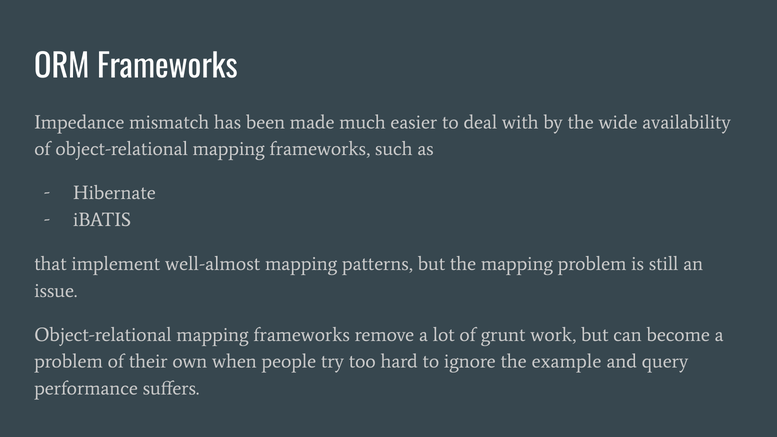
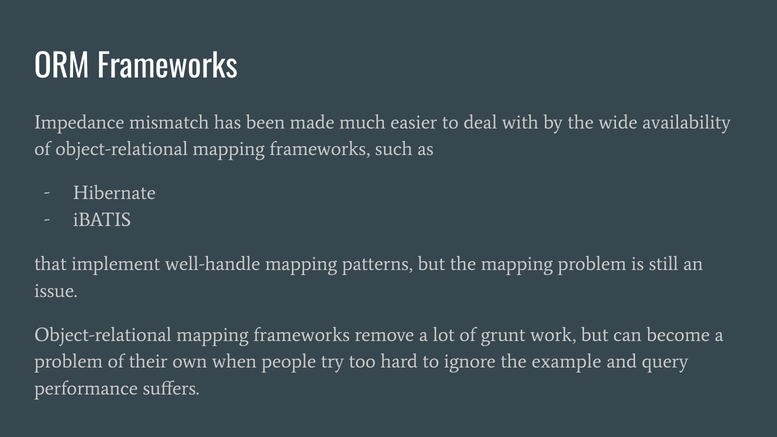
well-almost: well-almost -> well-handle (213, 264)
